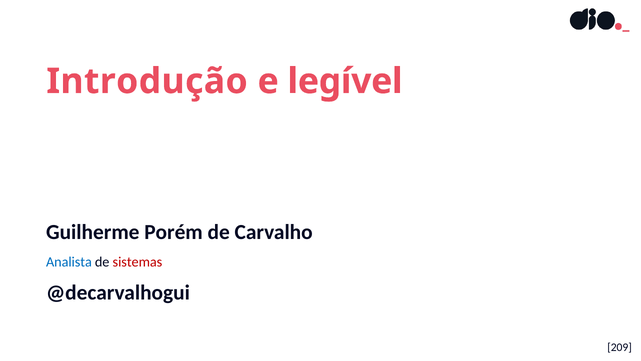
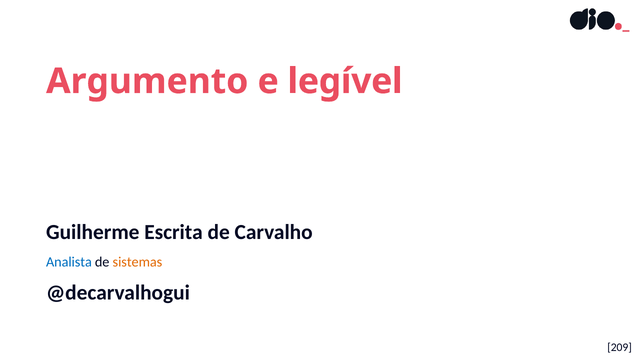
Introdução: Introdução -> Argumento (147, 81)
Porém: Porém -> Escrita (174, 232)
sistemas colour: red -> orange (137, 262)
